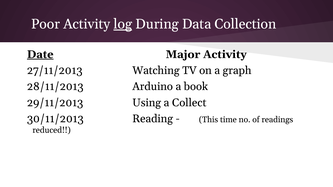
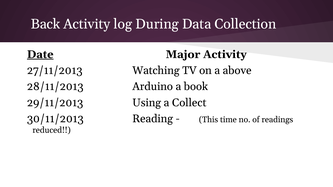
Poor: Poor -> Back (46, 24)
log underline: present -> none (123, 24)
graph: graph -> above (237, 71)
